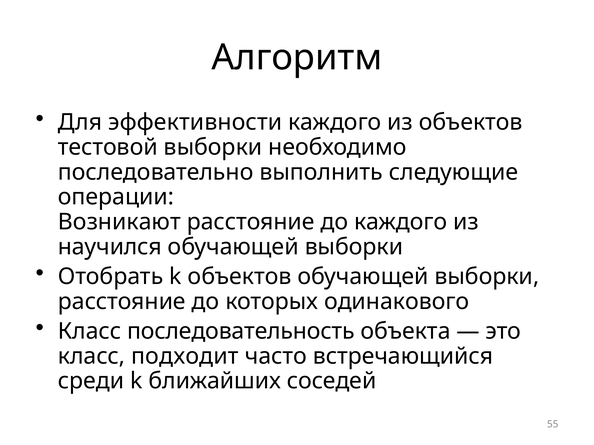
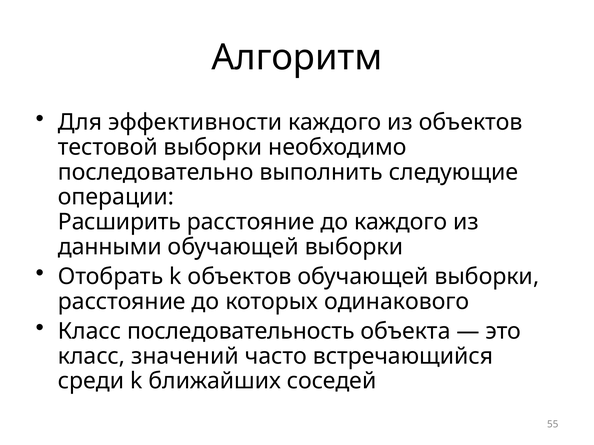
Возникают: Возникают -> Расширить (119, 222)
научился: научился -> данными (110, 247)
подходит: подходит -> значений (185, 356)
